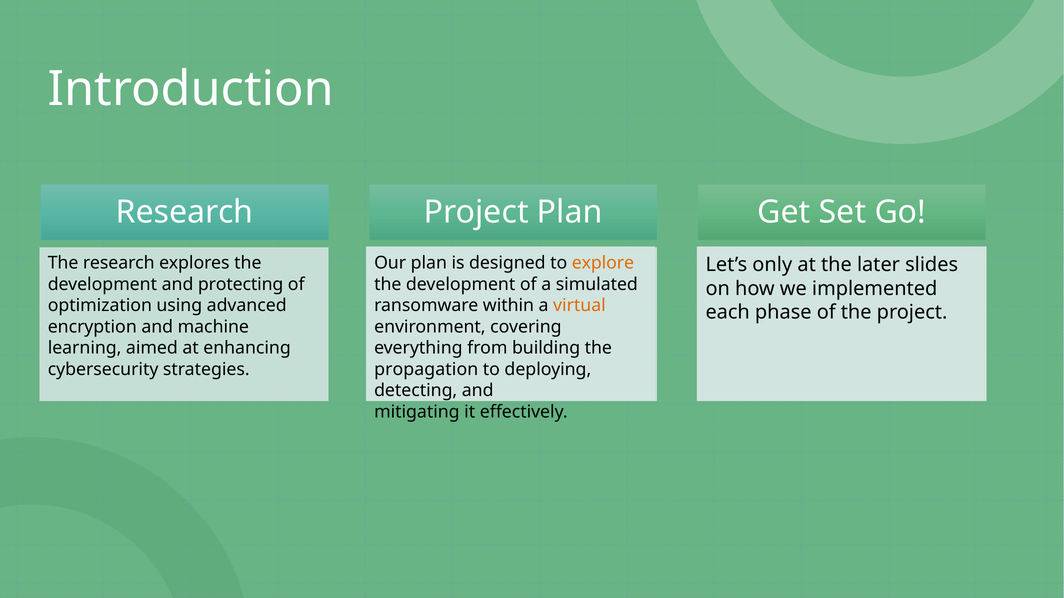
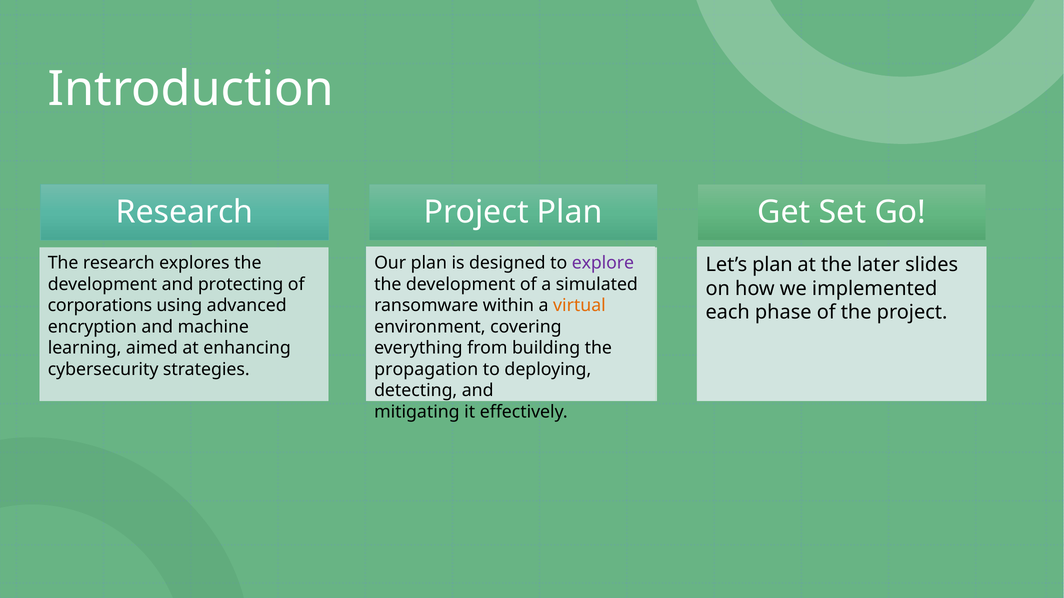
explore colour: orange -> purple (603, 263)
Let’s only: only -> plan (772, 265)
optimization: optimization -> corporations (100, 306)
